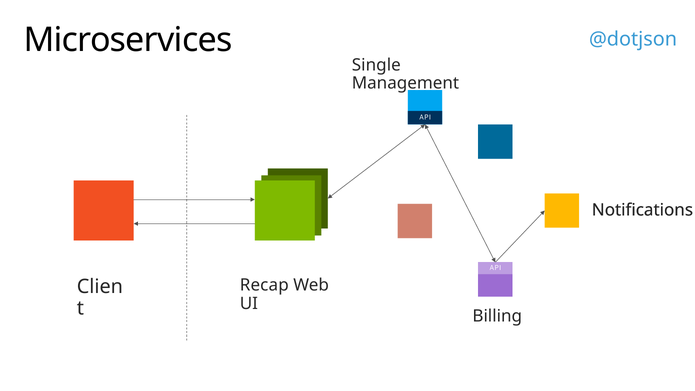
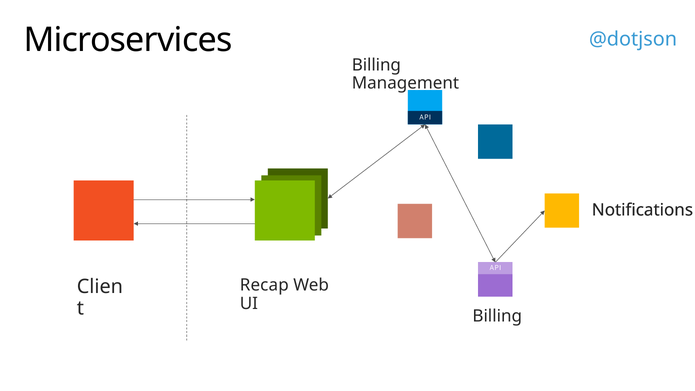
Single: Single -> Billing (376, 65)
